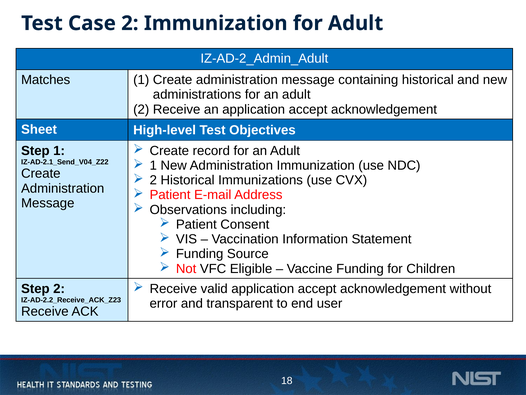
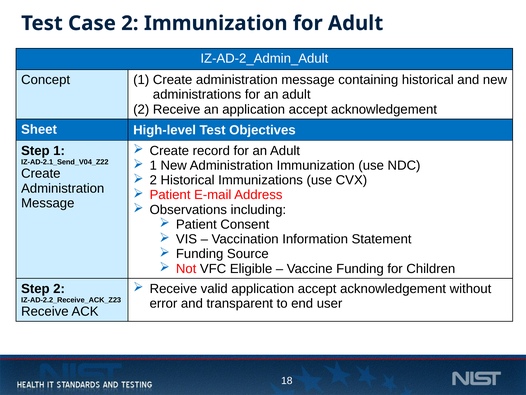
Matches: Matches -> Concept (46, 80)
